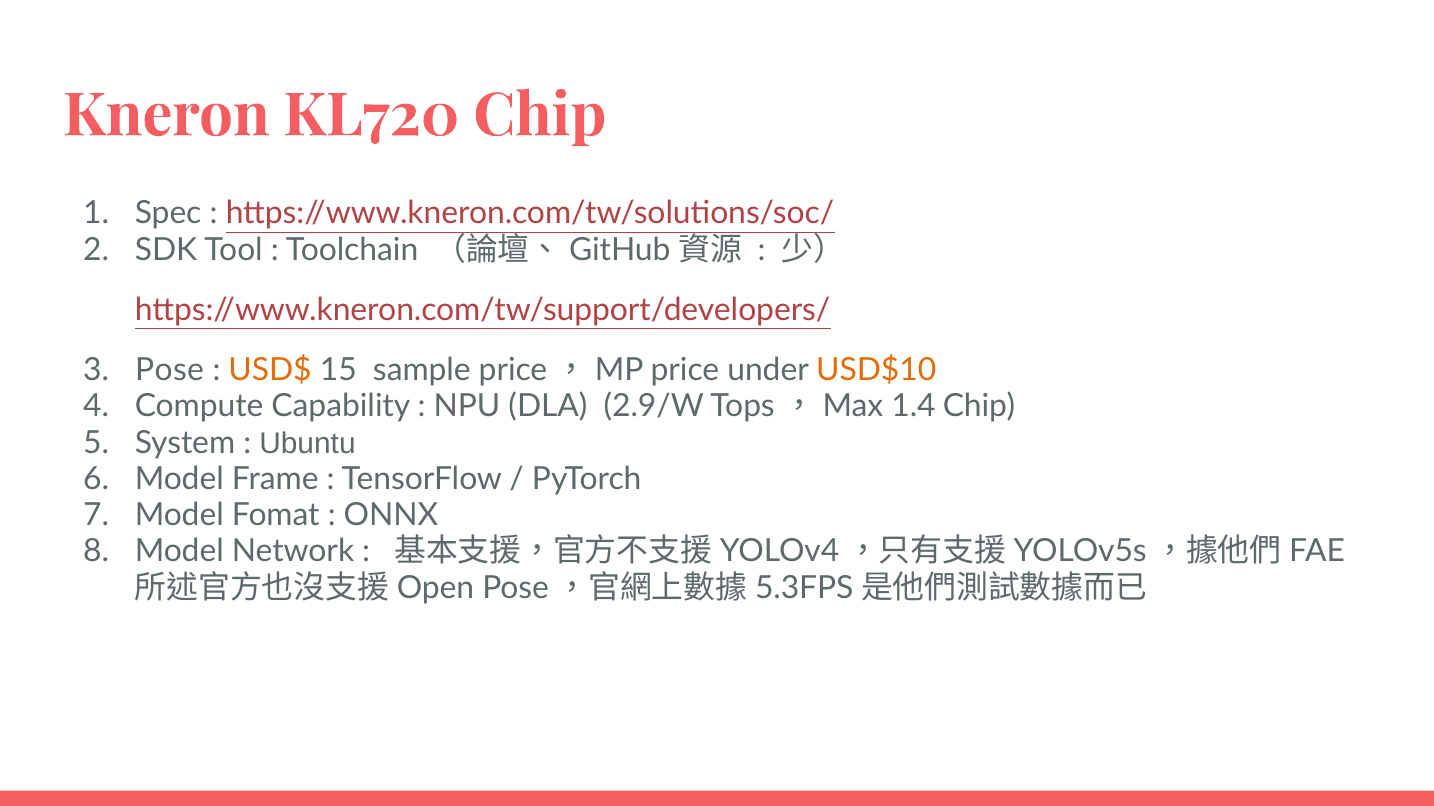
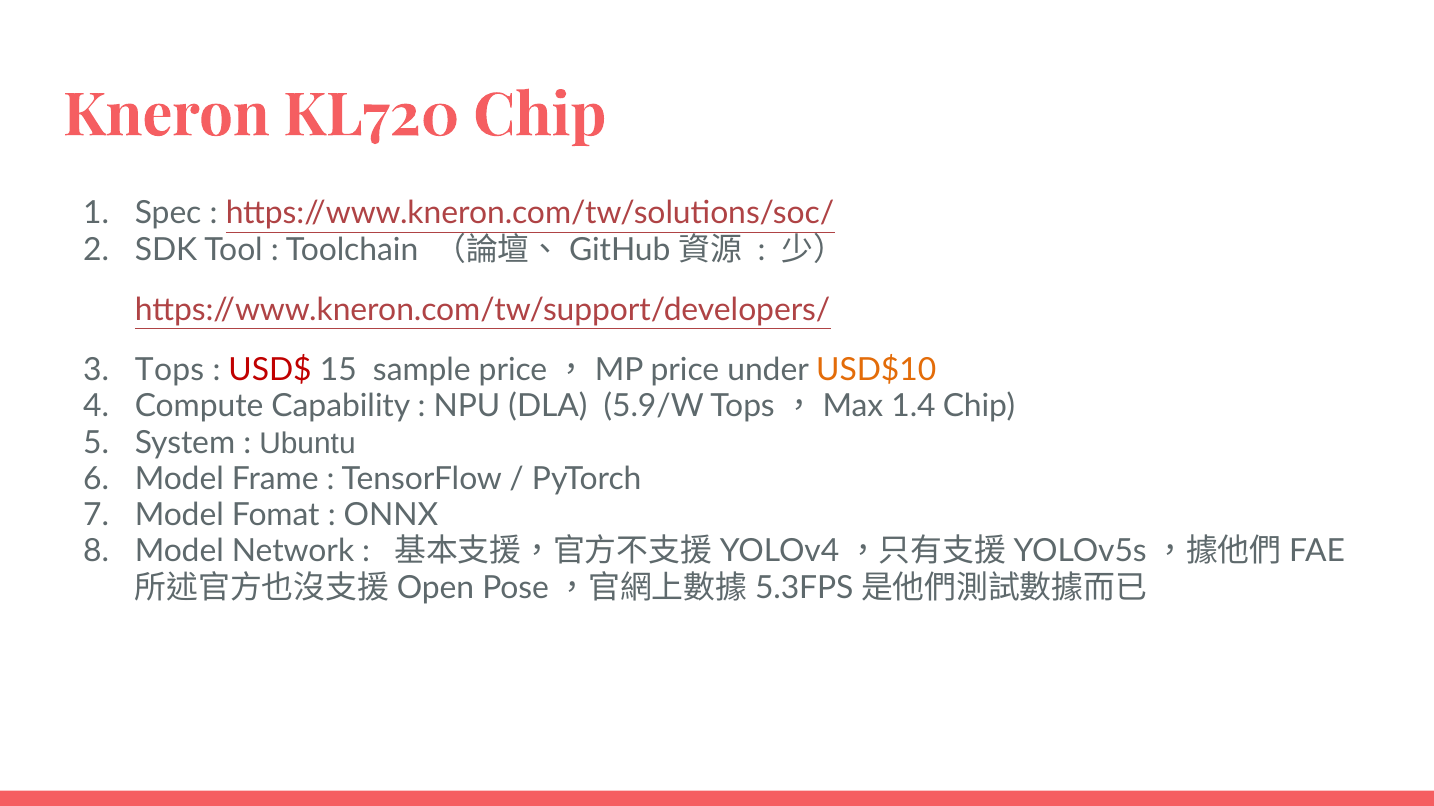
Pose: Pose -> Tops (170, 370)
USD$ colour: orange -> red (270, 370)
2.9/W: 2.9/W -> 5.9/W (654, 407)
